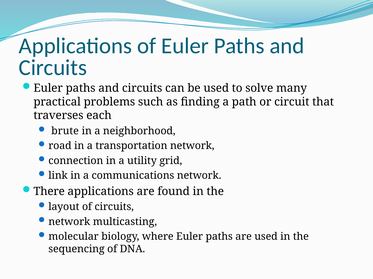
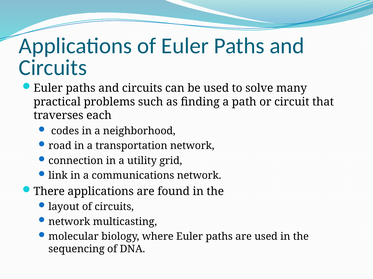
brute: brute -> codes (65, 131)
